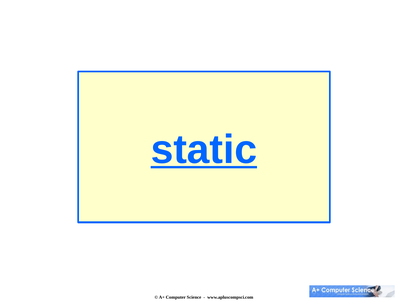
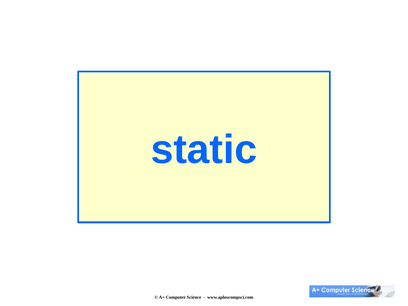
static underline: present -> none (204, 150)
